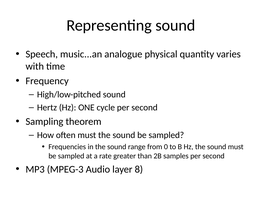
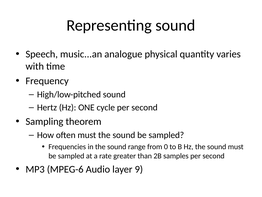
MPEG-3: MPEG-3 -> MPEG-6 (65, 169)
8: 8 -> 9 (139, 169)
